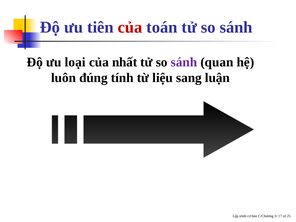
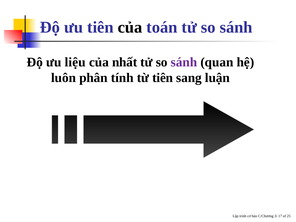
của colour: red -> black (130, 27)
loại: loại -> liệu (75, 62)
đúng: đúng -> phân (93, 78)
từ liệu: liệu -> tiên (163, 78)
